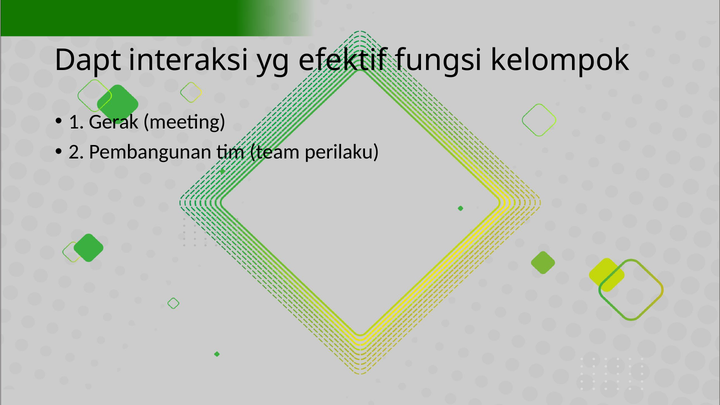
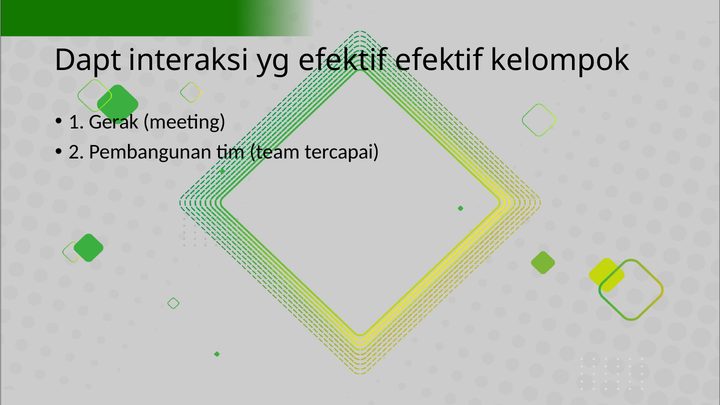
efektif fungsi: fungsi -> efektif (439, 60)
perilaku: perilaku -> tercapai (342, 152)
